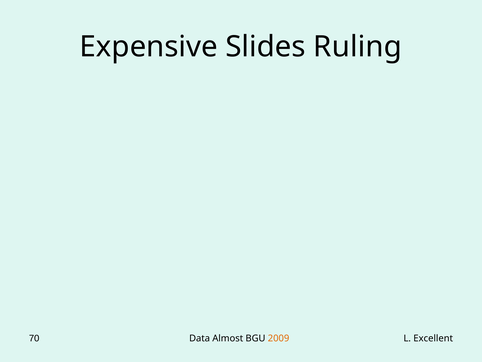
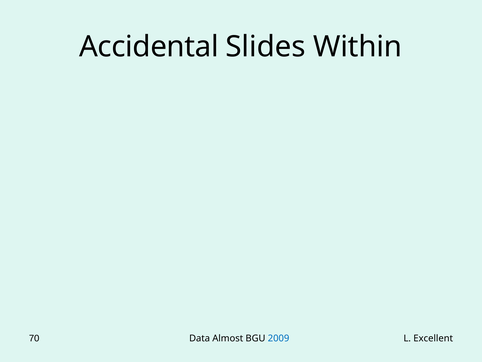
Expensive: Expensive -> Accidental (149, 47)
Ruling: Ruling -> Within (358, 47)
2009 colour: orange -> blue (279, 338)
